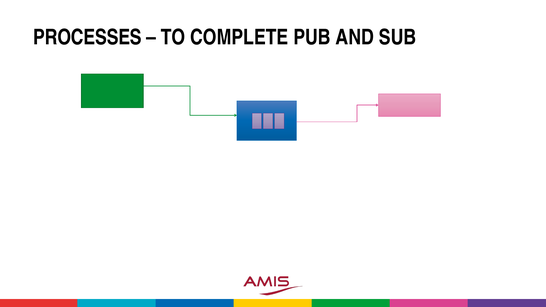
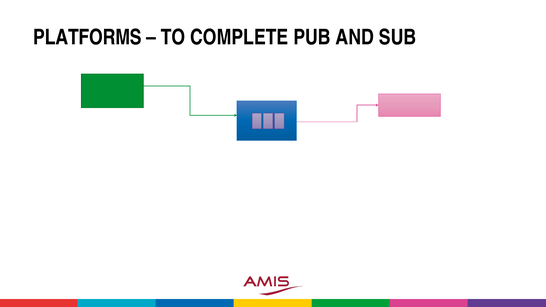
PROCESSES: PROCESSES -> PLATFORMS (88, 37)
